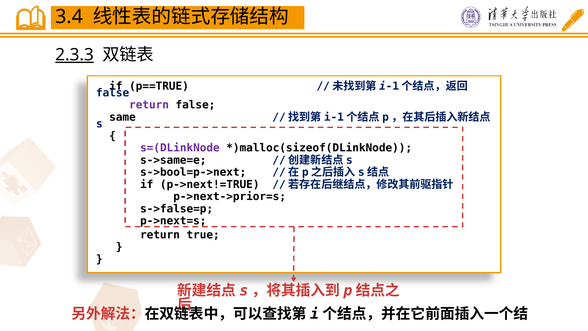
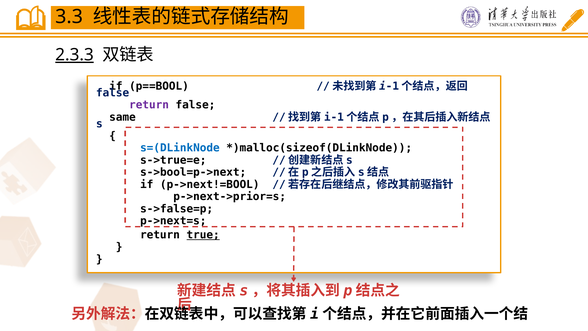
3.4: 3.4 -> 3.3 (69, 17)
p==TRUE: p==TRUE -> p==BOOL (159, 86)
s=(DLinkNode colour: purple -> blue (180, 148)
s->same=e: s->same=e -> s->true=e (173, 160)
p->next!=TRUE: p->next!=TRUE -> p->next!=BOOL (210, 184)
true underline: none -> present (203, 235)
